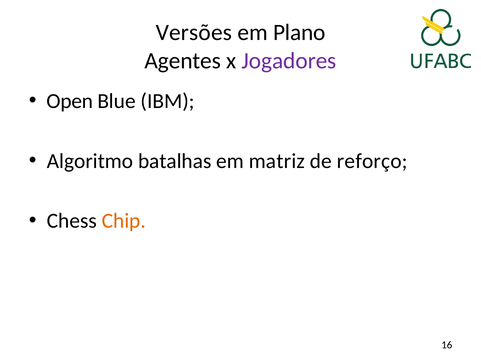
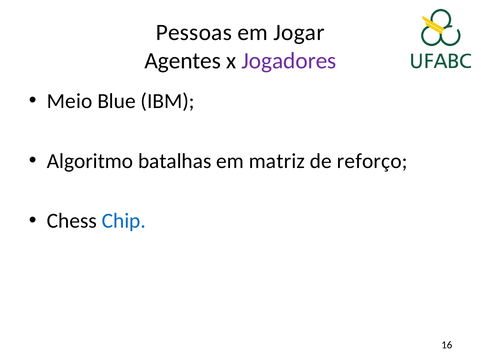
Versões: Versões -> Pessoas (194, 33)
Plano: Plano -> Jogar (299, 33)
Open: Open -> Meio (70, 101)
Chip colour: orange -> blue (124, 221)
